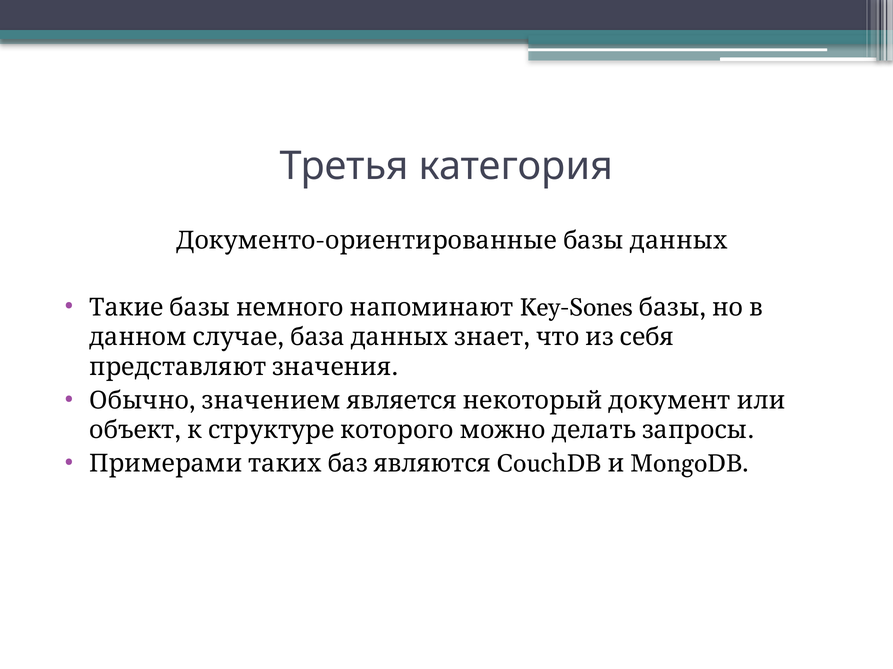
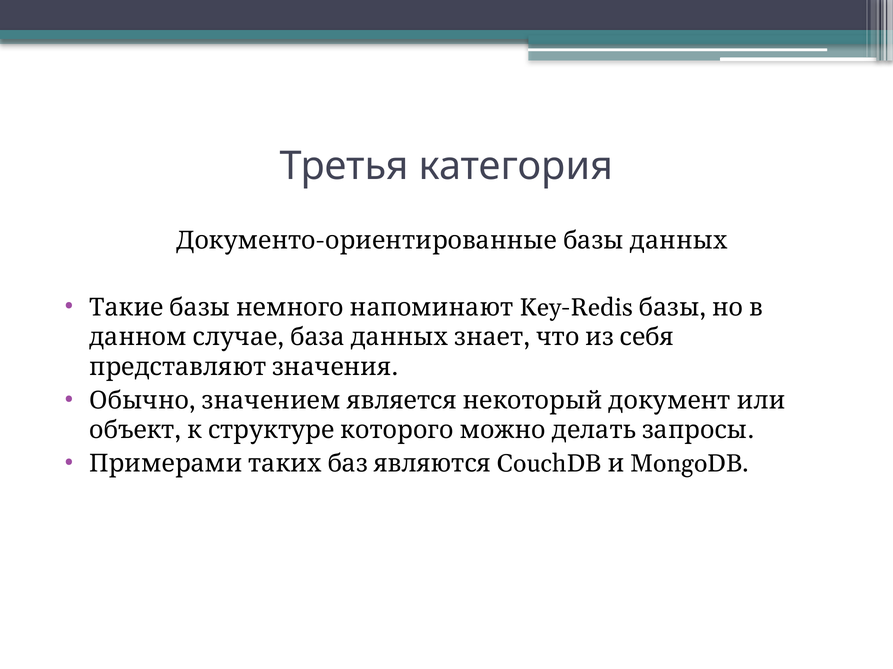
Key-Sones: Key-Sones -> Key-Redis (576, 308)
